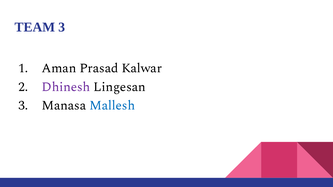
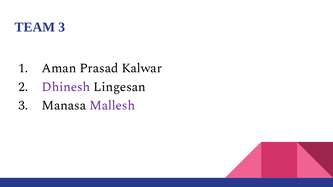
Mallesh colour: blue -> purple (112, 106)
